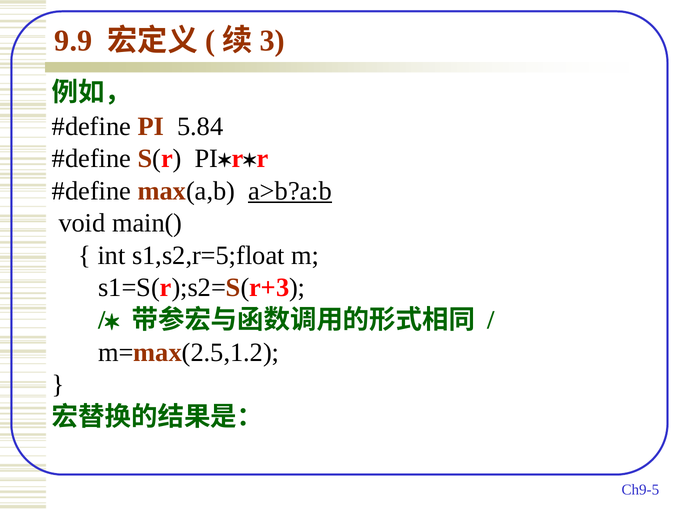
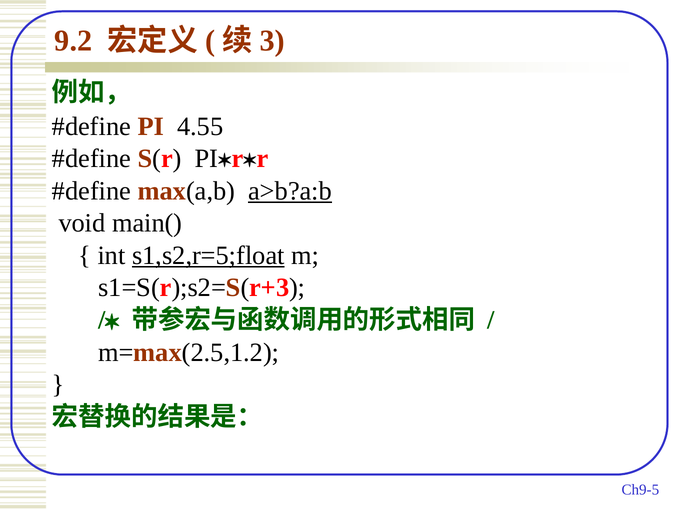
9.9: 9.9 -> 9.2 (73, 41)
5.84: 5.84 -> 4.55 (200, 126)
s1,s2,r=5;float underline: none -> present (208, 255)
